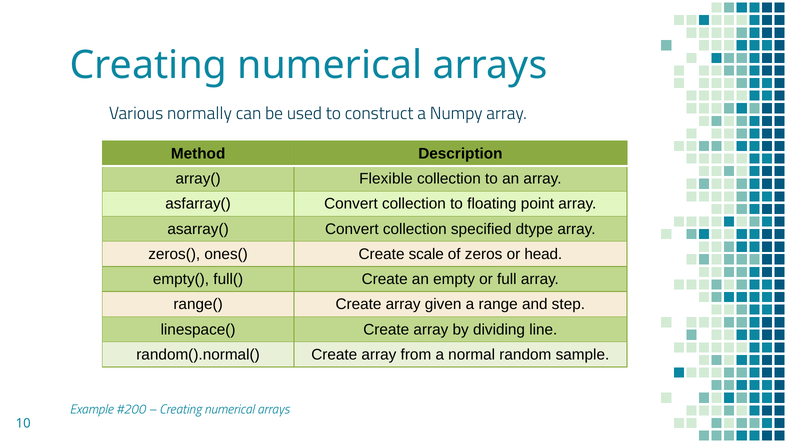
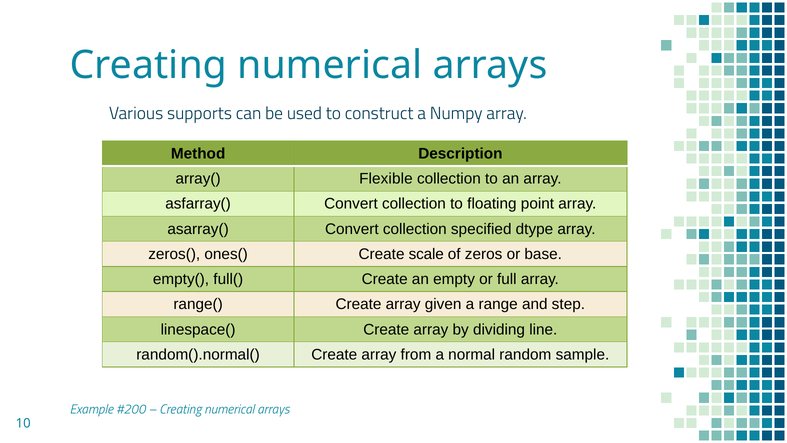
normally: normally -> supports (200, 113)
head: head -> base (543, 254)
